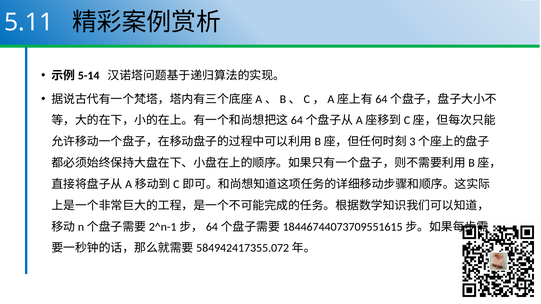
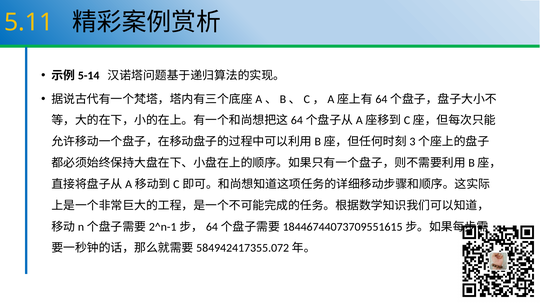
5.11 colour: white -> yellow (29, 22)
